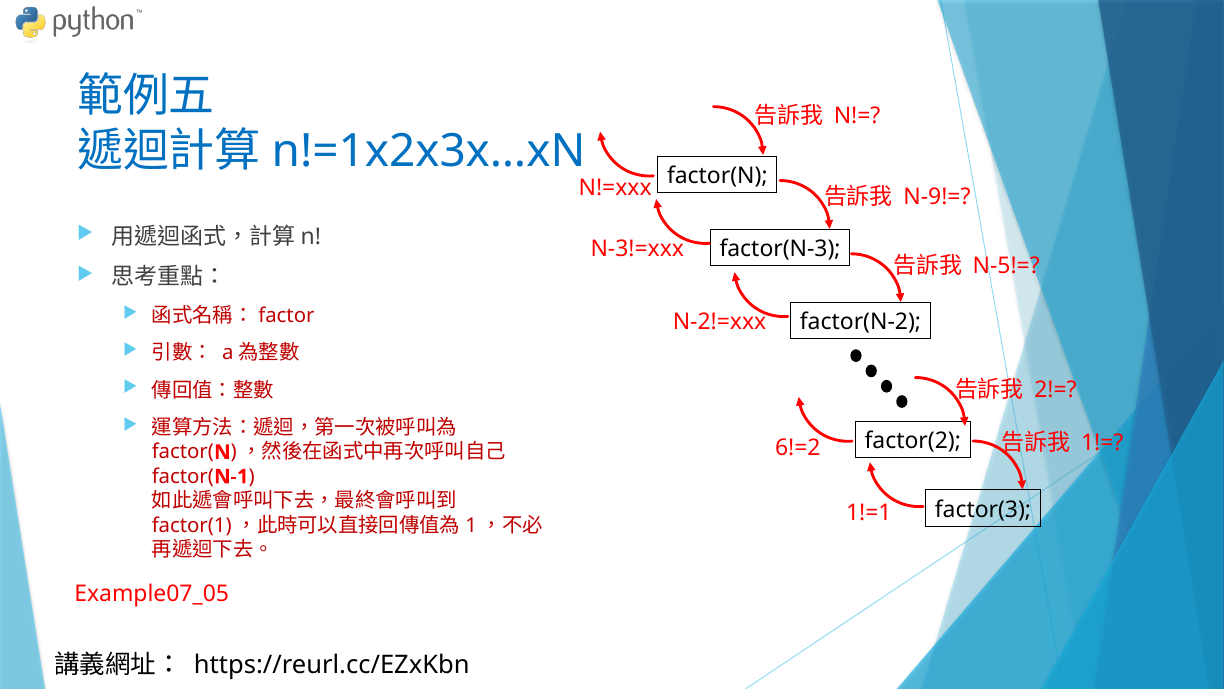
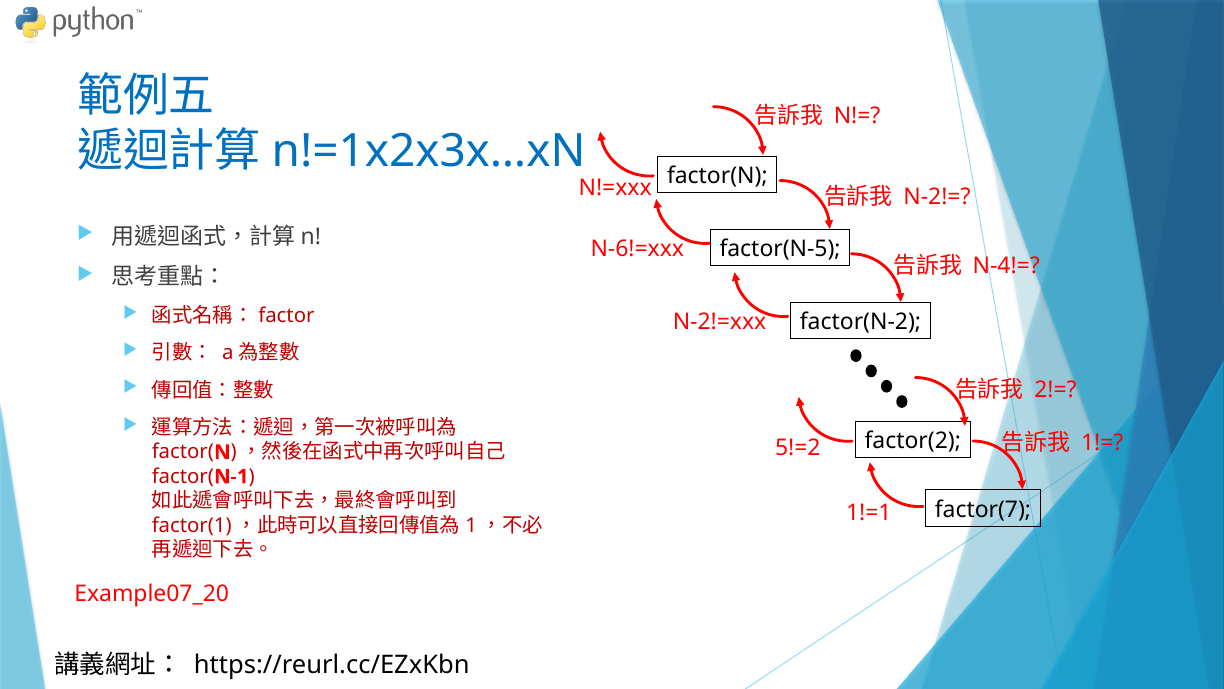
N-9!=: N-9!= -> N-2!= (937, 197)
N-3!=xxx: N-3!=xxx -> N-6!=xxx (637, 249)
factor(N-3: factor(N-3 -> factor(N-5 (780, 249)
N-5!=: N-5!= -> N-4!= (1006, 265)
6!=2: 6!=2 -> 5!=2 (798, 447)
factor(3: factor(3 -> factor(7 (983, 509)
Example07_05: Example07_05 -> Example07_20 (152, 594)
